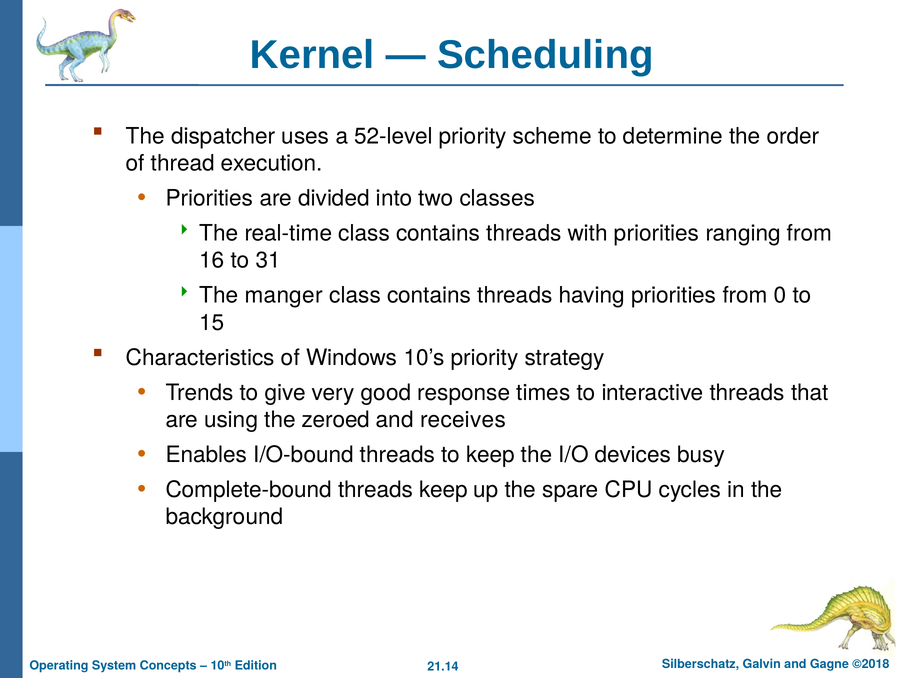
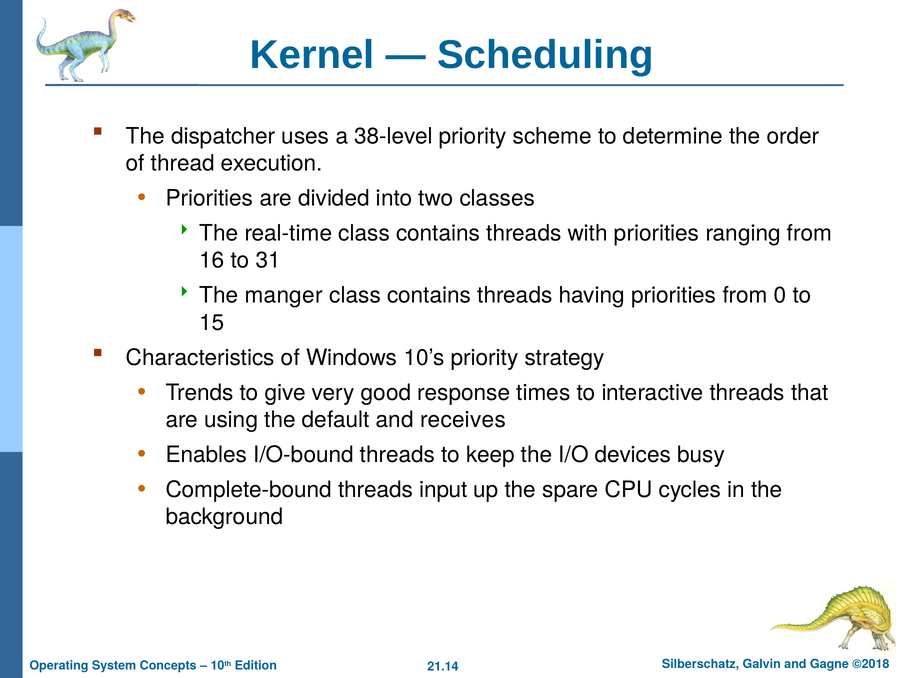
52-level: 52-level -> 38-level (394, 136)
zeroed: zeroed -> default (336, 420)
threads keep: keep -> input (443, 490)
